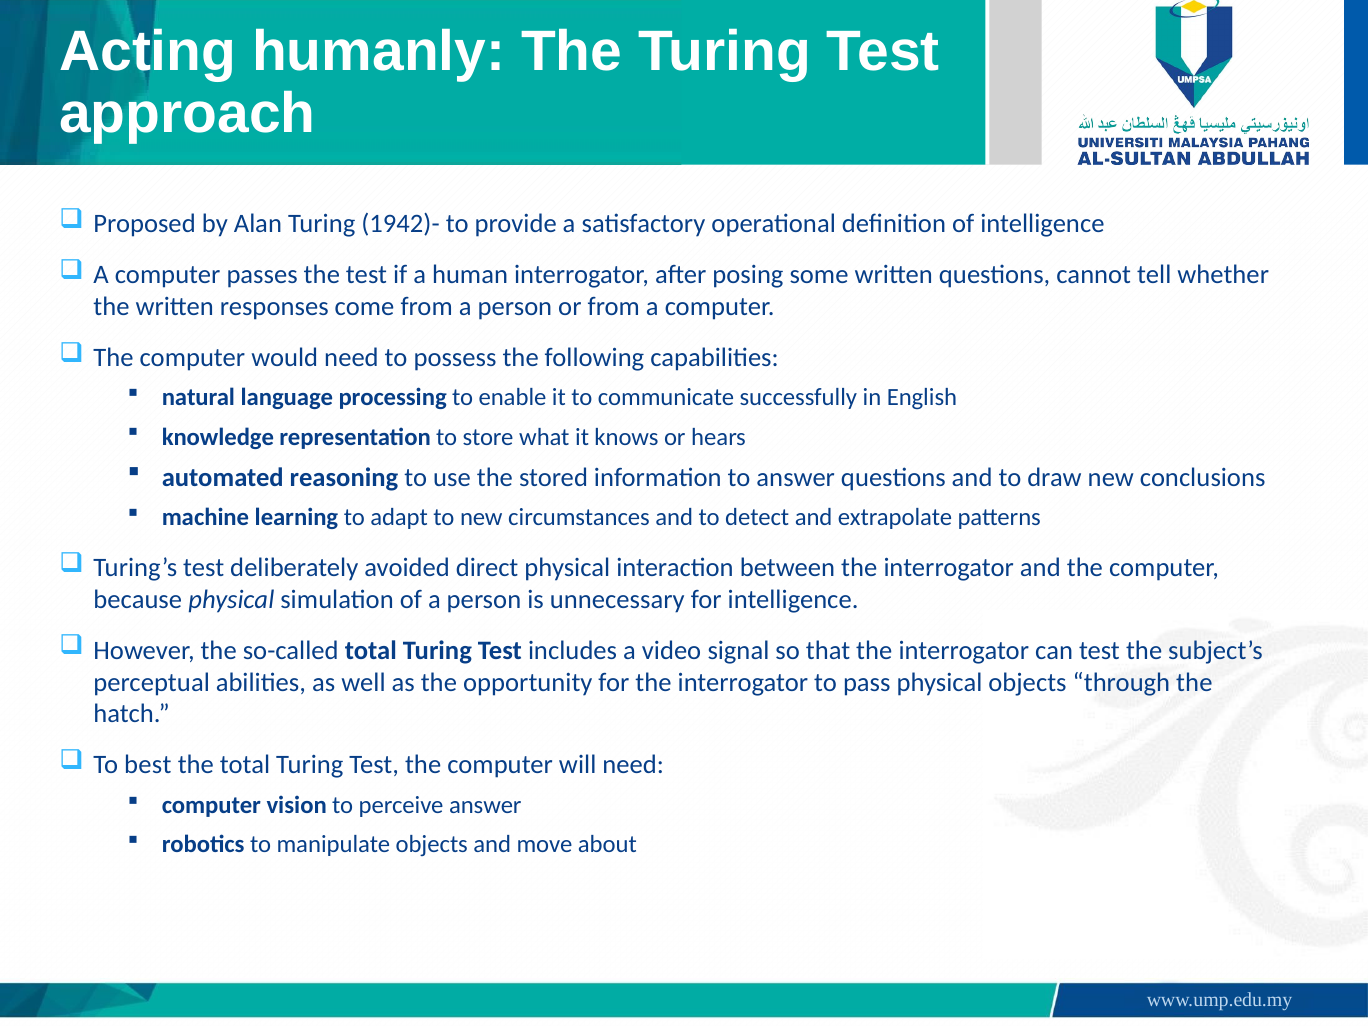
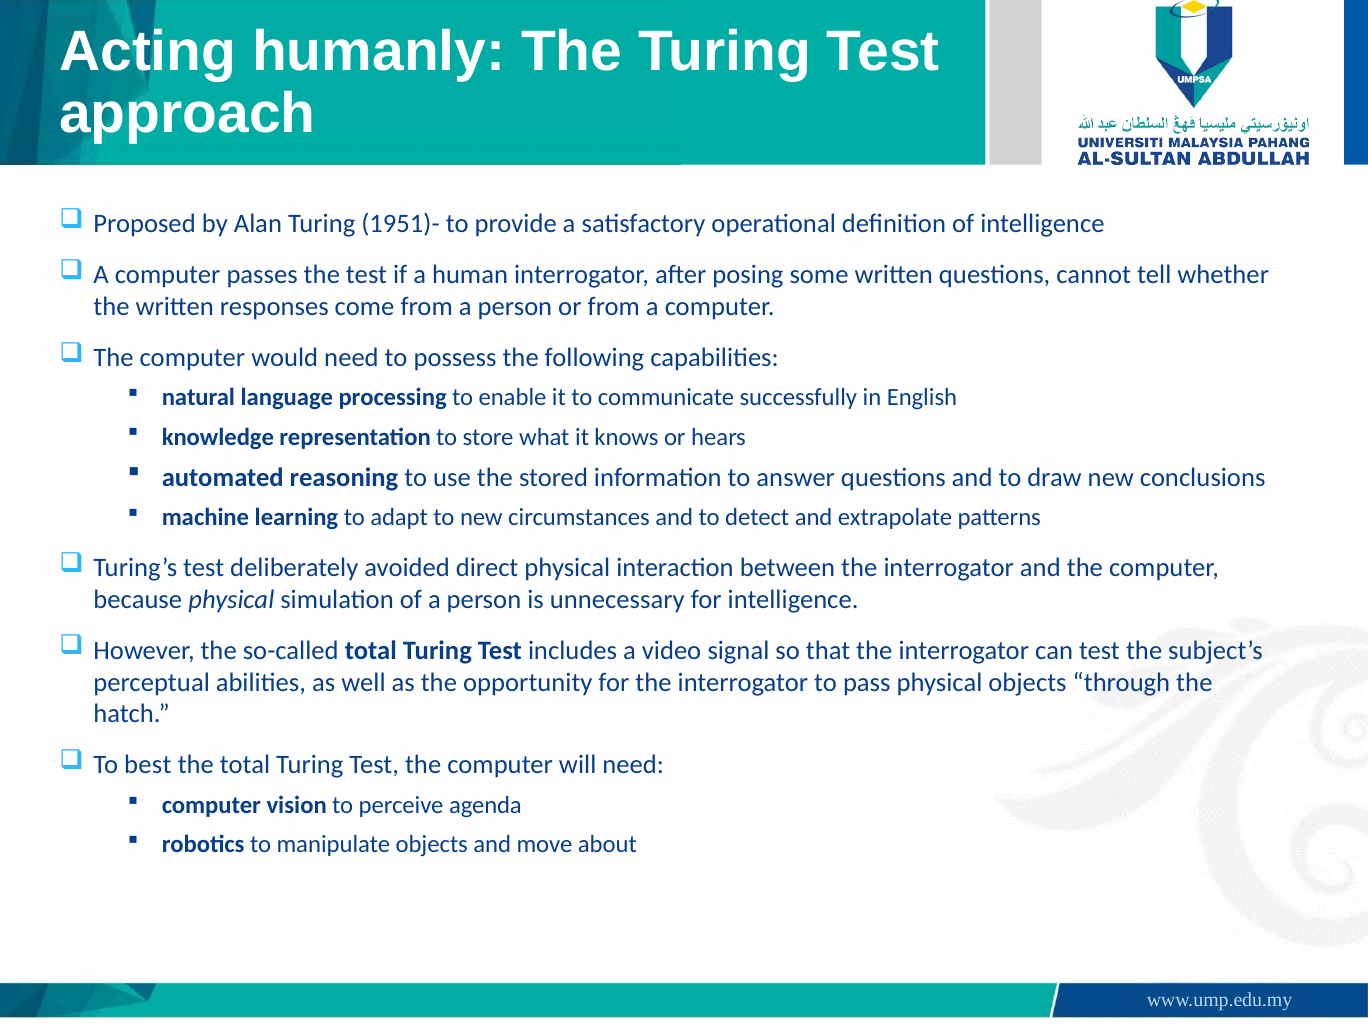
1942)-: 1942)- -> 1951)- (401, 224)
perceive answer: answer -> agenda (485, 805)
